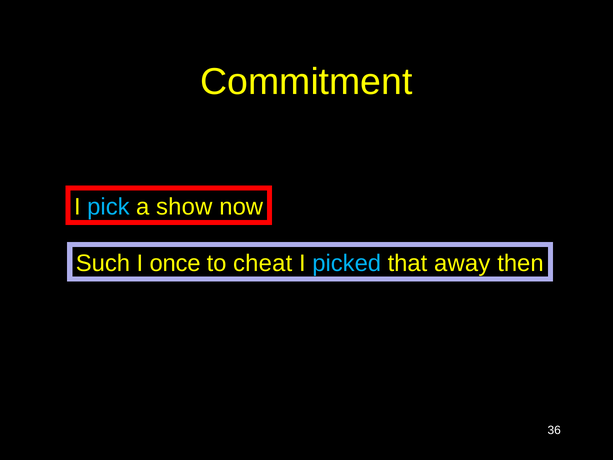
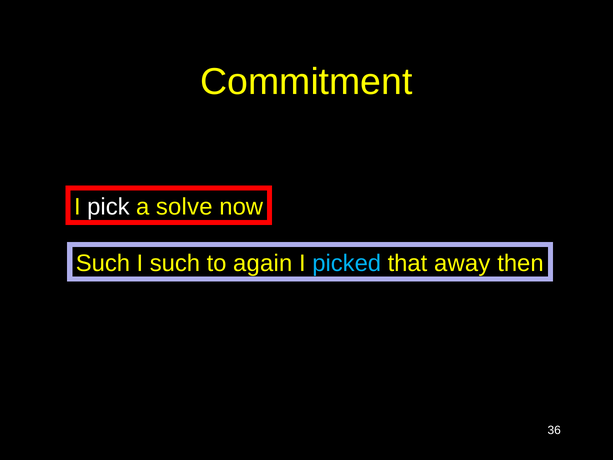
pick colour: light blue -> white (108, 207)
show: show -> solve (184, 207)
I once: once -> such (175, 263)
cheat: cheat -> again (263, 263)
